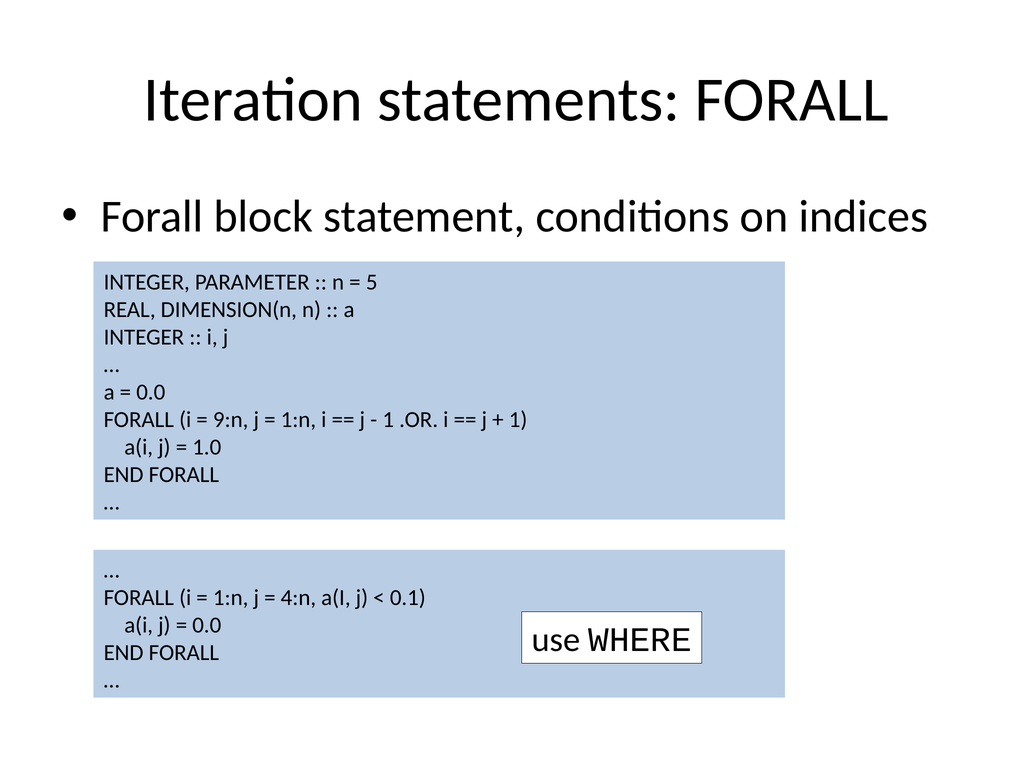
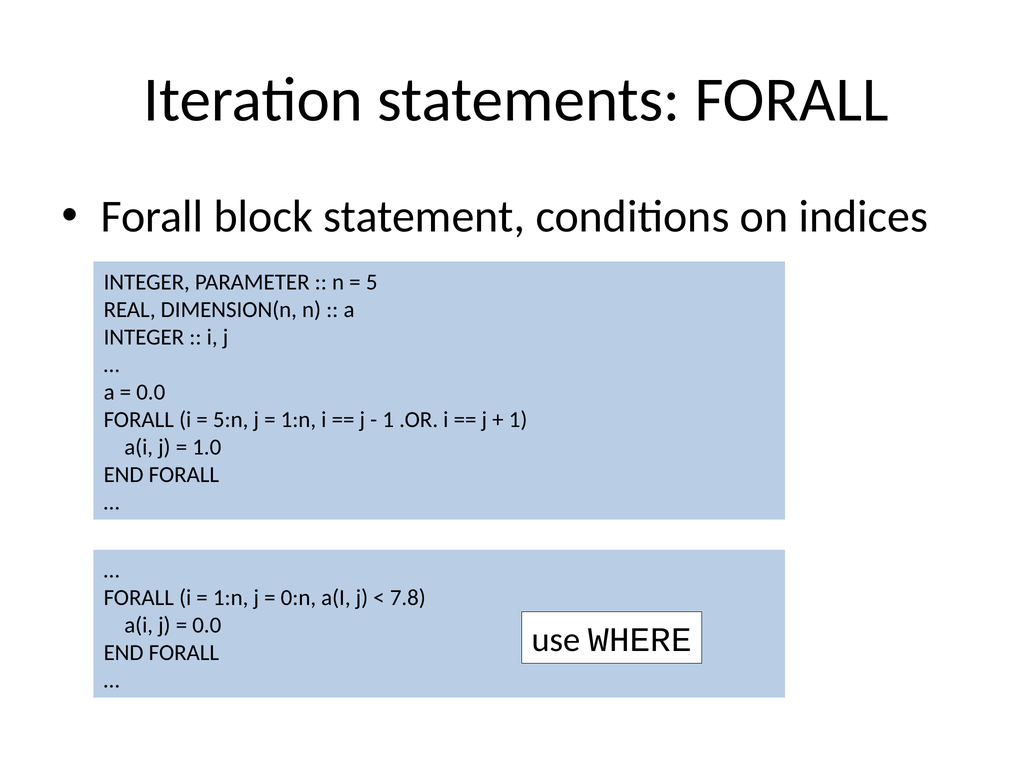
9:n: 9:n -> 5:n (231, 420)
4:n: 4:n -> 0:n (298, 598)
0.1: 0.1 -> 7.8 (408, 598)
